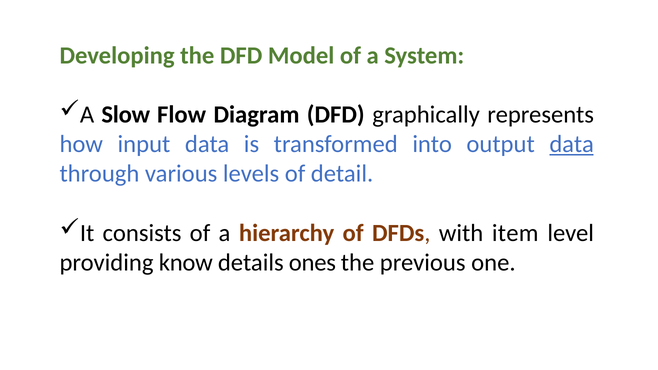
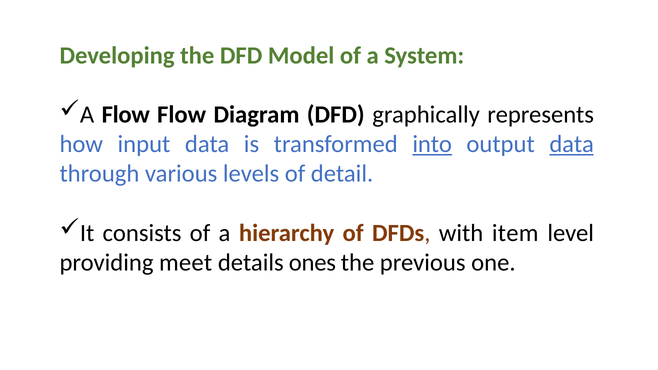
A Slow: Slow -> Flow (126, 115)
into underline: none -> present (432, 144)
know: know -> meet (186, 263)
